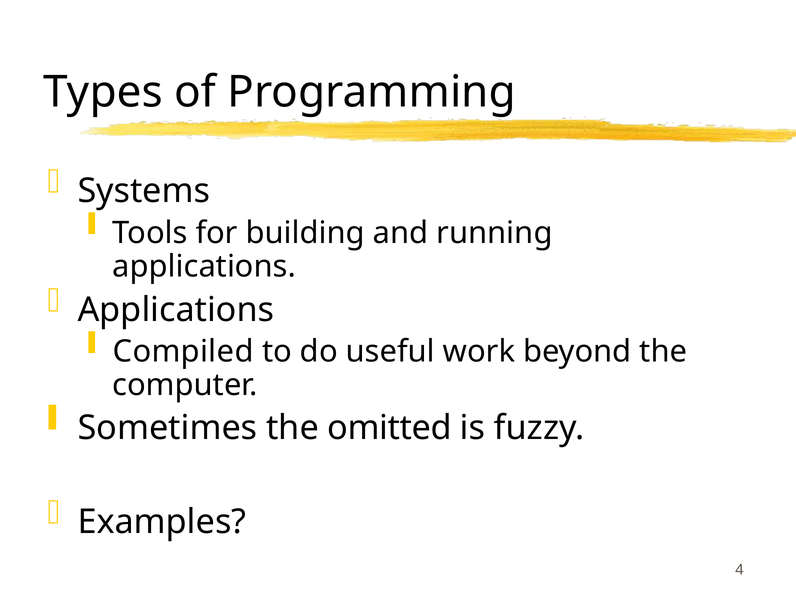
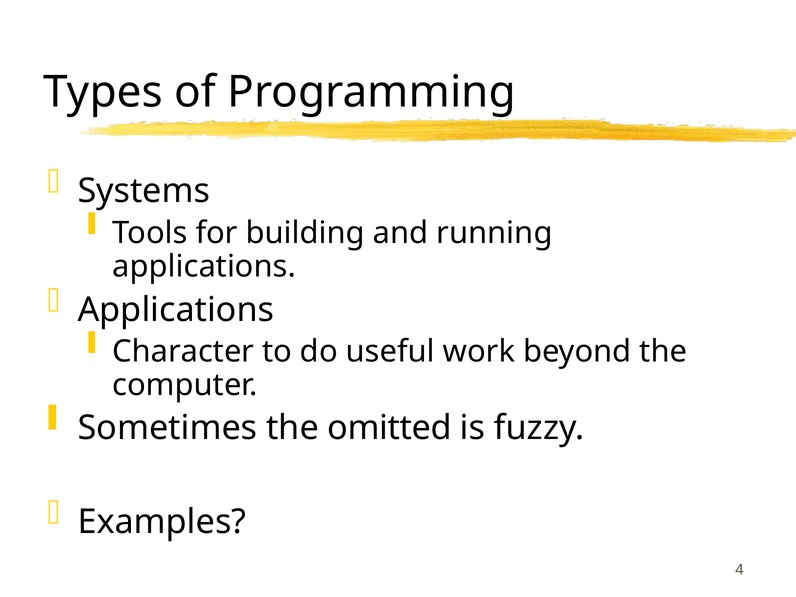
Compiled: Compiled -> Character (183, 352)
